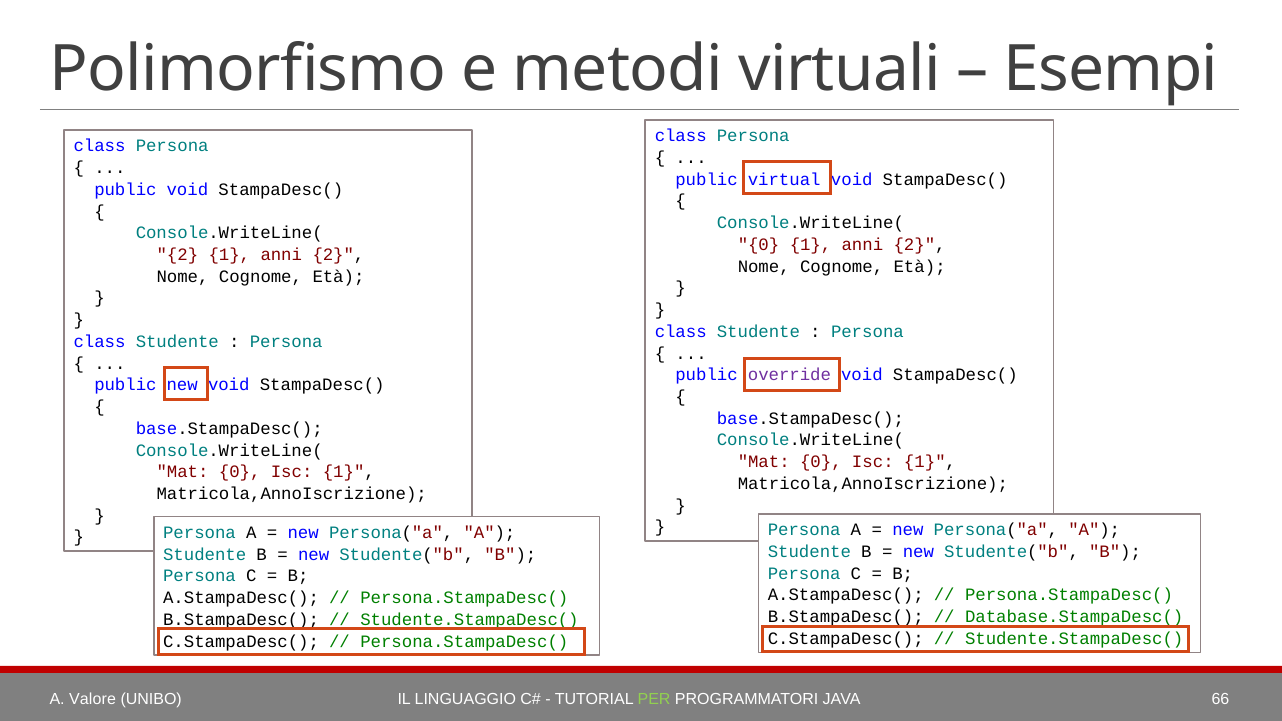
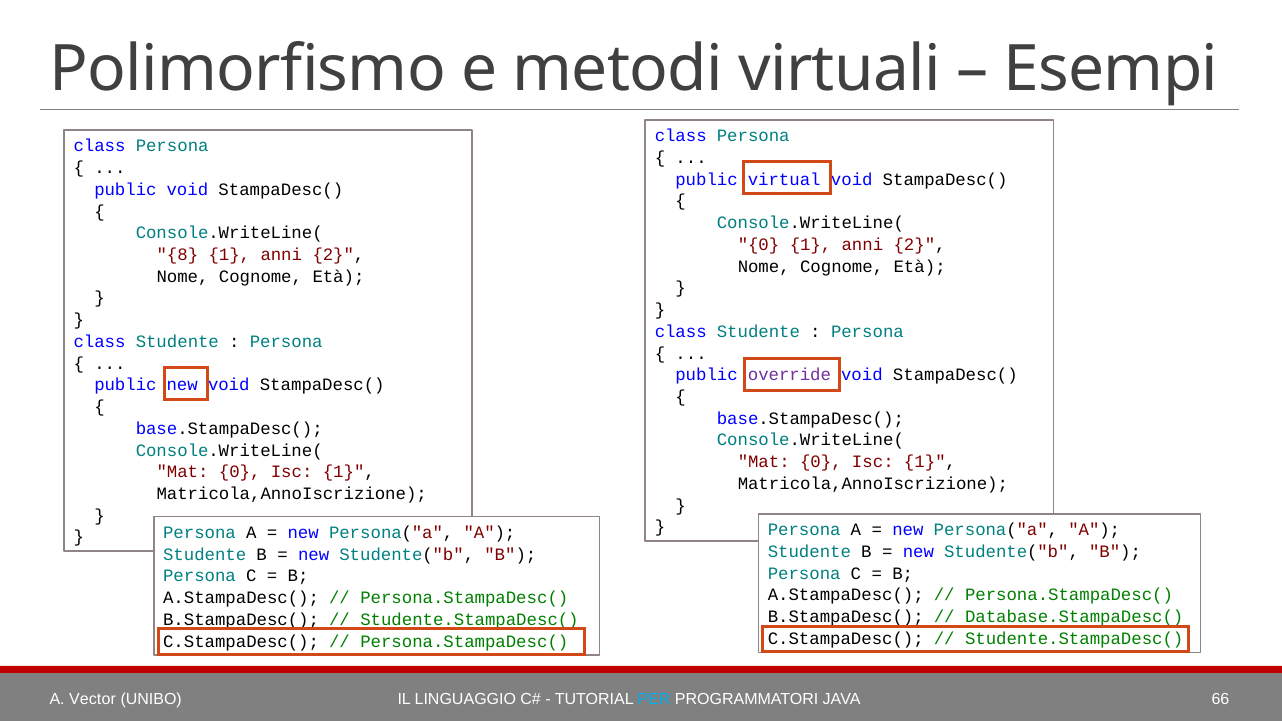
2: 2 -> 8 (177, 255)
Valore: Valore -> Vector (92, 700)
PER colour: light green -> light blue (654, 700)
